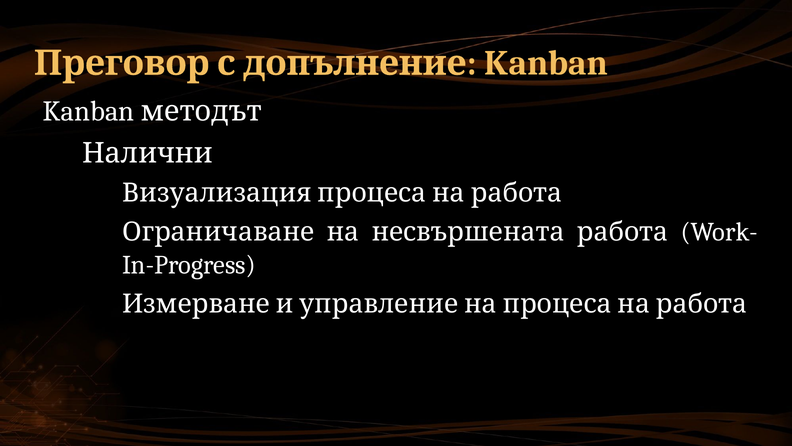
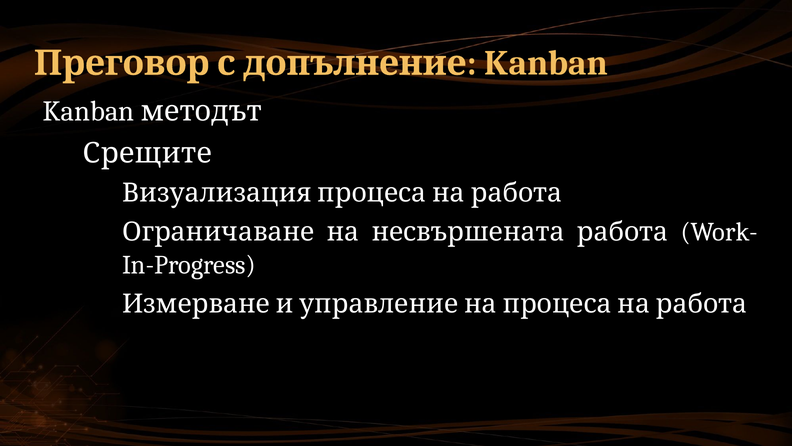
Налични: Налични -> Срещите (148, 153)
